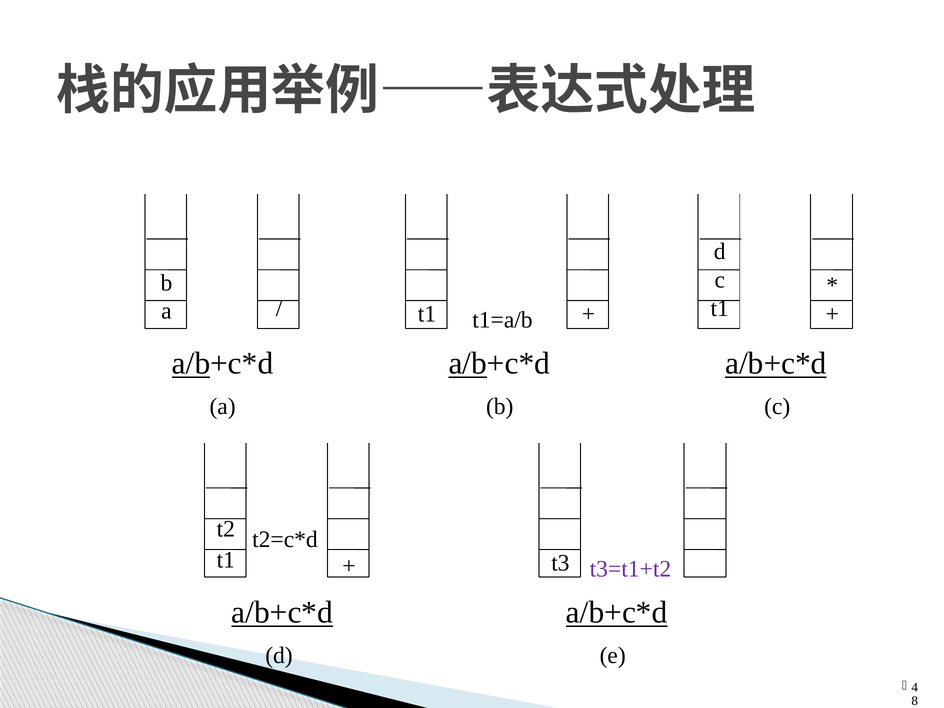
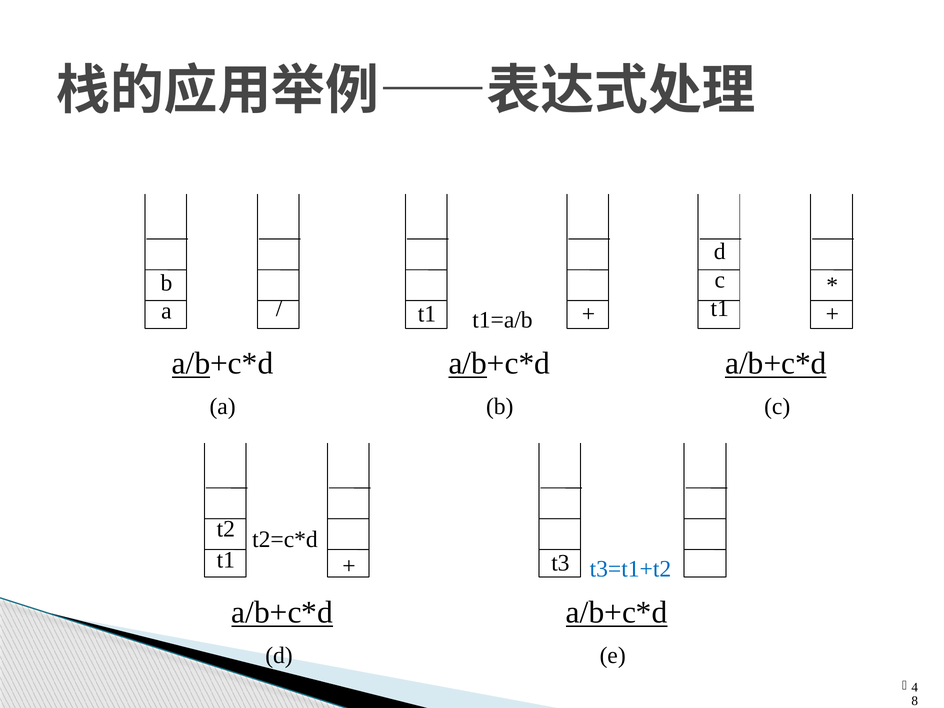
t3=t1+t2 colour: purple -> blue (630, 569)
